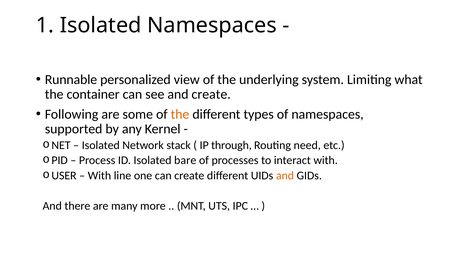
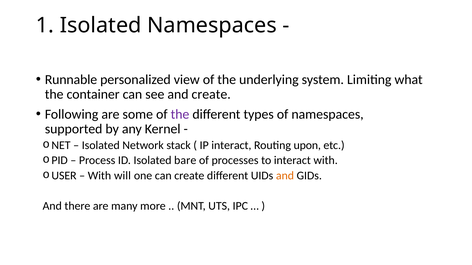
the colour: orange -> purple (180, 114)
IP through: through -> interact (231, 145)
need: need -> upon (307, 145)
line: line -> will (122, 176)
